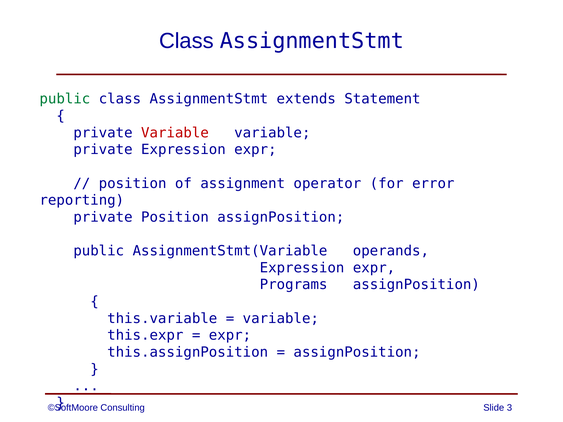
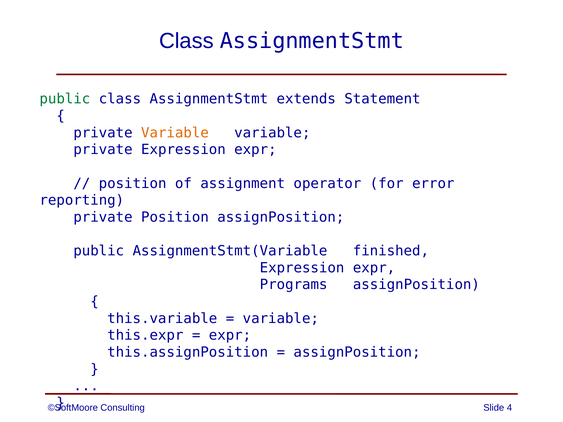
Variable colour: red -> orange (175, 133)
operands: operands -> finished (391, 251)
3: 3 -> 4 (509, 408)
